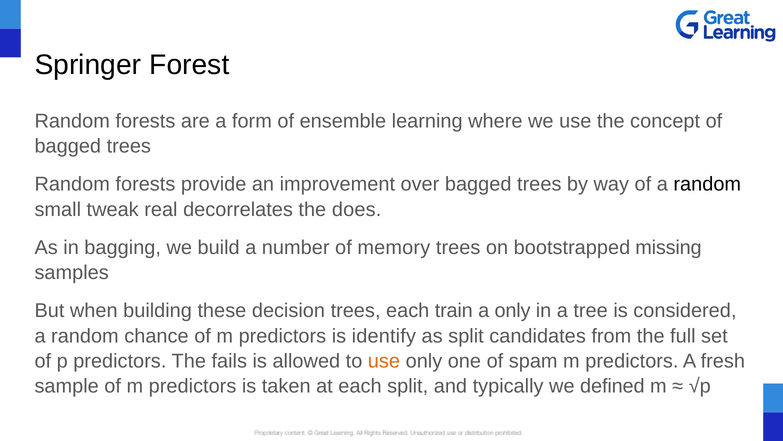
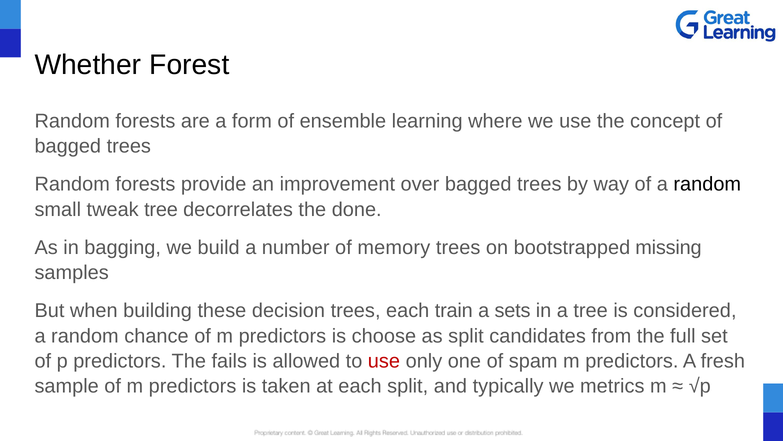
Springer: Springer -> Whether (88, 65)
tweak real: real -> tree (161, 209)
does: does -> done (357, 209)
a only: only -> sets (513, 311)
identify: identify -> choose (384, 336)
use colour: orange -> red (384, 361)
defined: defined -> metrics (612, 386)
